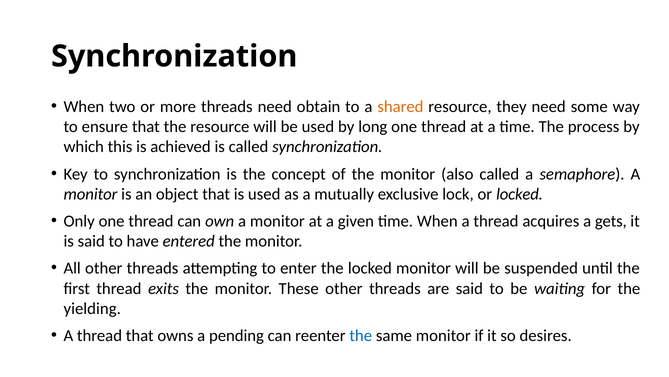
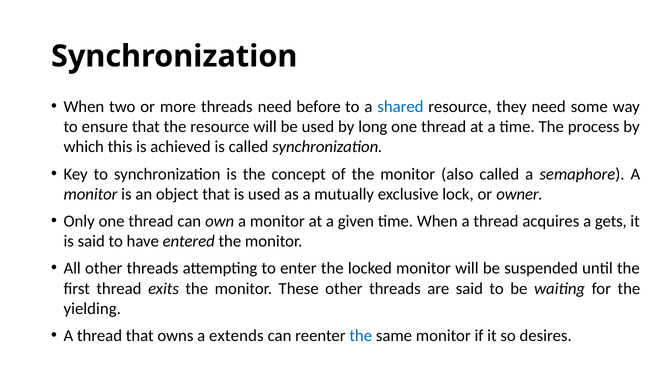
obtain: obtain -> before (319, 106)
shared colour: orange -> blue (400, 106)
or locked: locked -> owner (520, 194)
pending: pending -> extends (236, 335)
